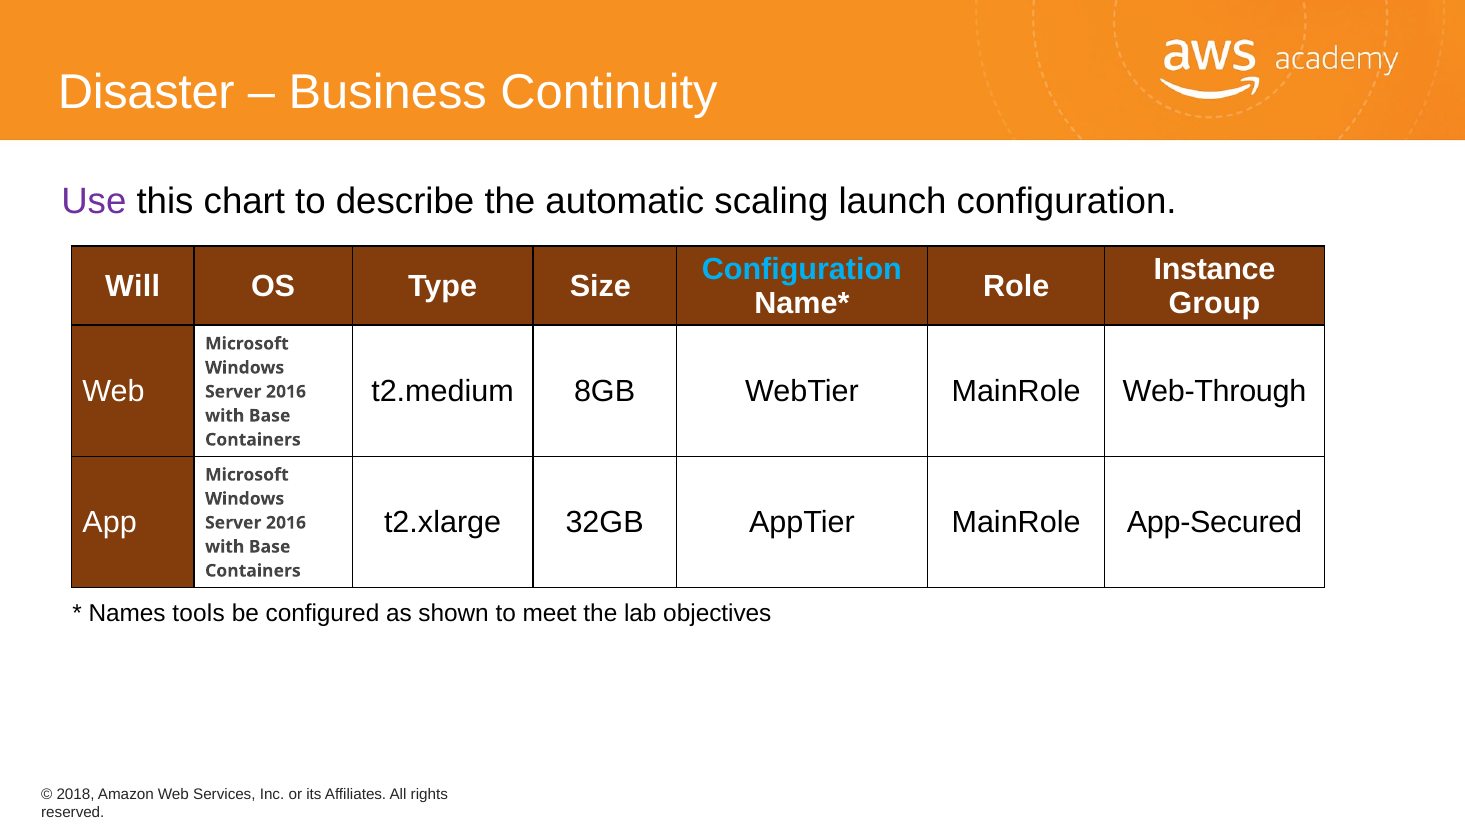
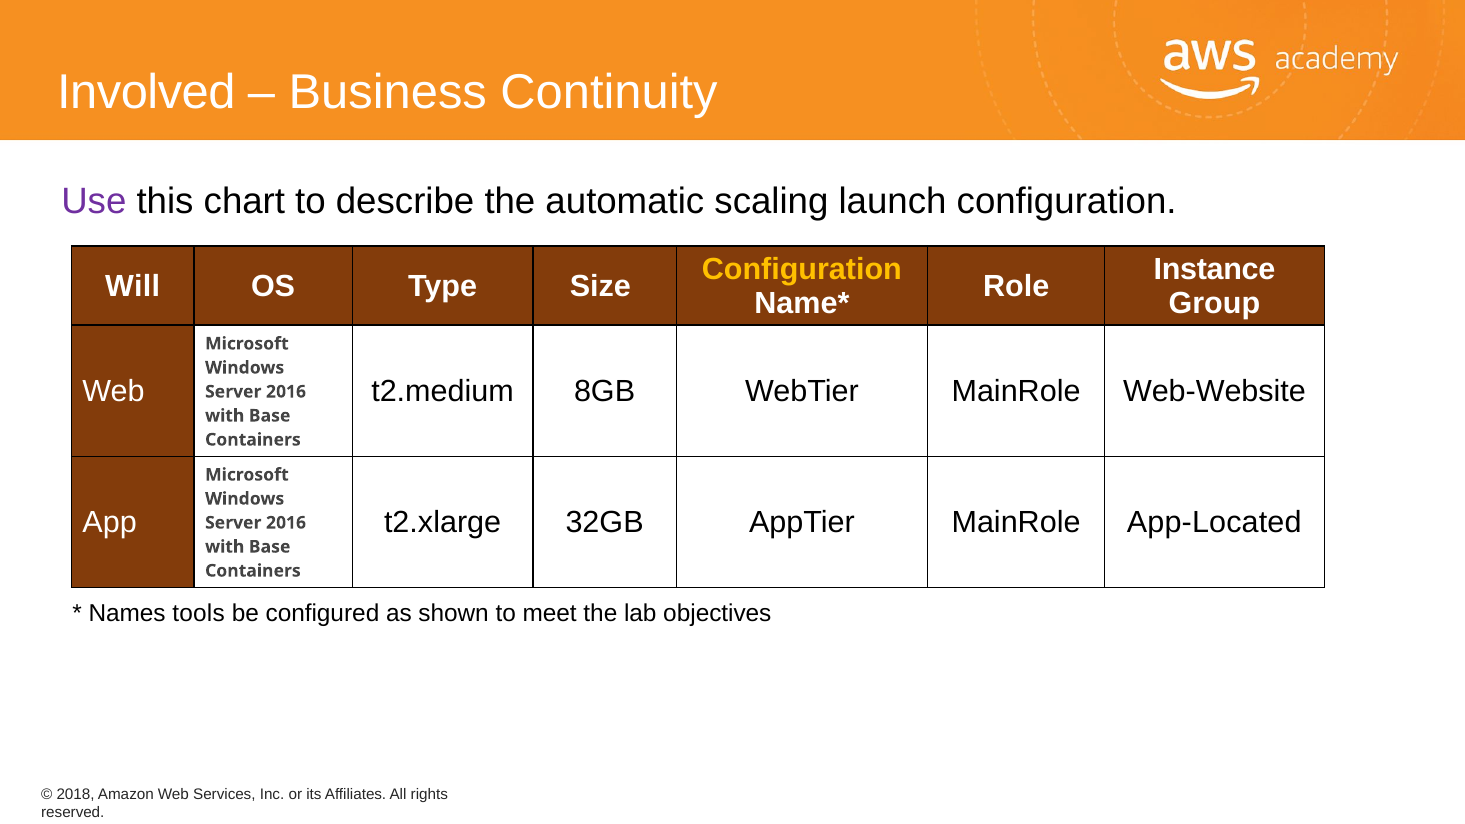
Disaster: Disaster -> Involved (146, 92)
Configuration colour: light blue -> yellow (802, 269)
Web-Through: Web-Through -> Web-Website (1214, 391)
App-Secured: App-Secured -> App-Located (1214, 522)
